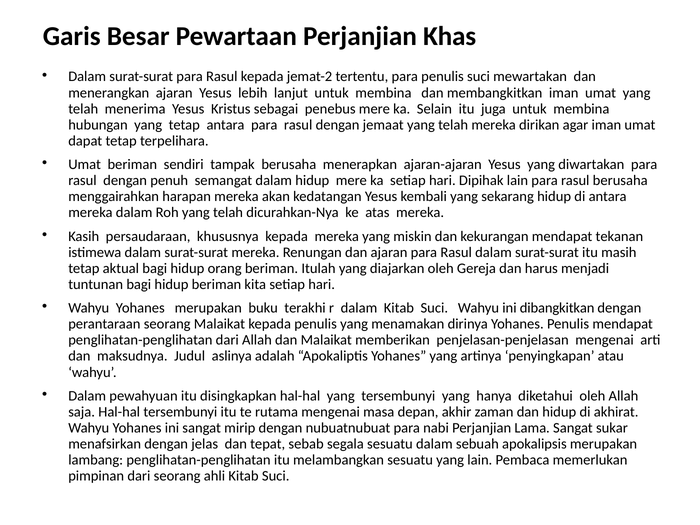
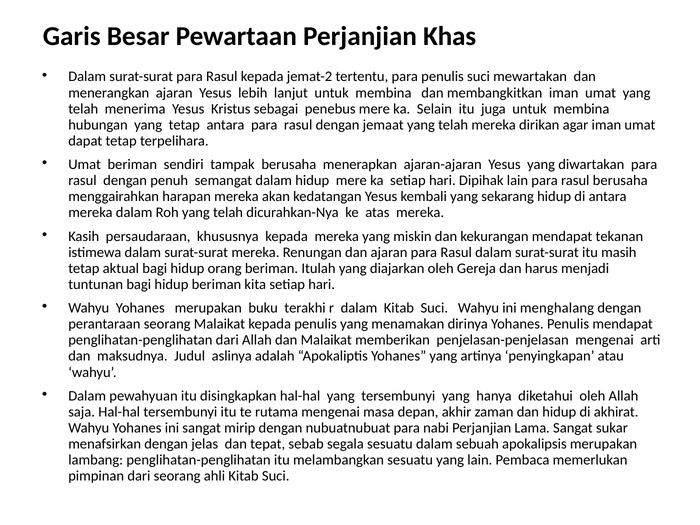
dibangkitkan: dibangkitkan -> menghalang (557, 308)
